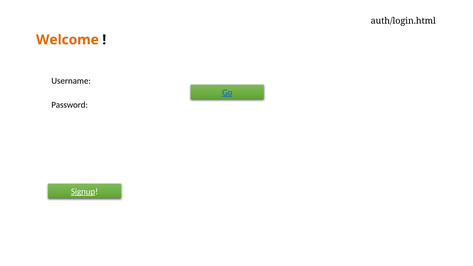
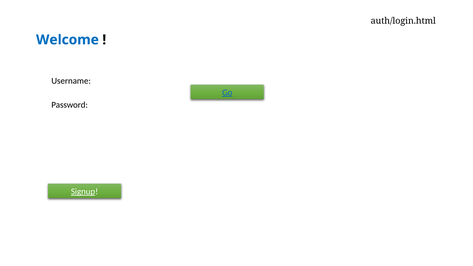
Welcome colour: orange -> blue (67, 40)
